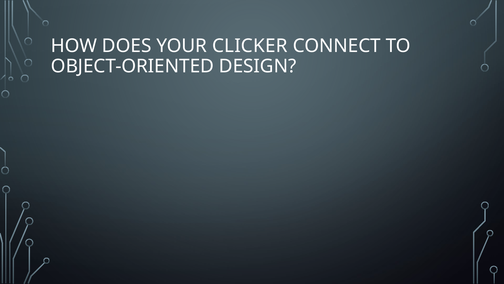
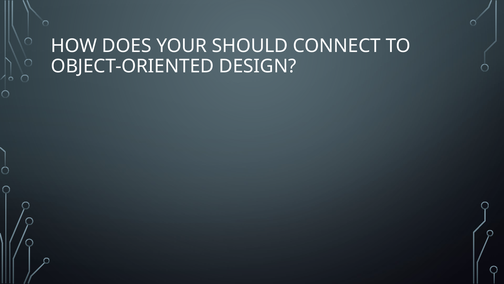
CLICKER: CLICKER -> SHOULD (250, 46)
